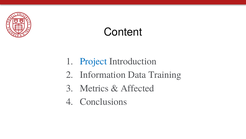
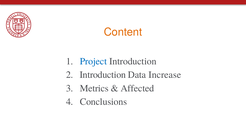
Content colour: black -> orange (123, 32)
Information: Information -> Introduction (103, 74)
Training: Training -> Increase (165, 74)
